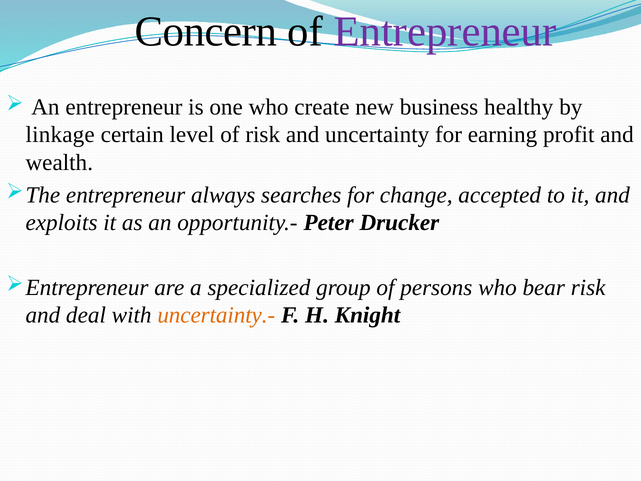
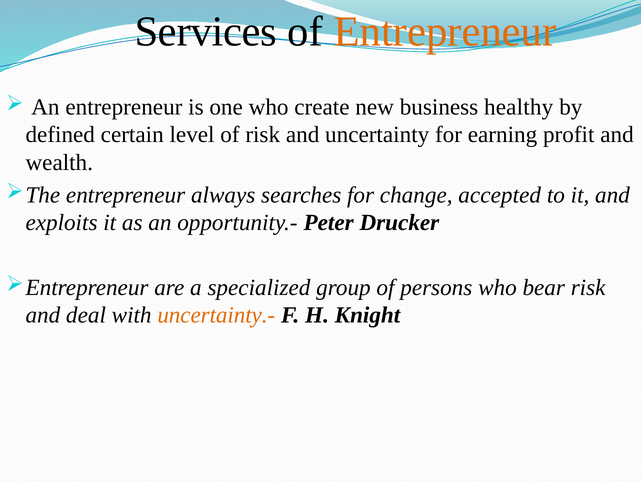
Concern: Concern -> Services (206, 32)
Entrepreneur colour: purple -> orange (445, 32)
linkage: linkage -> defined (60, 135)
